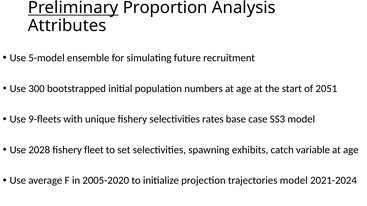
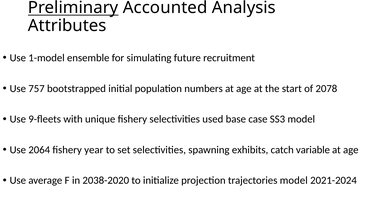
Proportion: Proportion -> Accounted (165, 7)
5-model: 5-model -> 1-model (47, 58)
300: 300 -> 757 (37, 89)
2051: 2051 -> 2078 (326, 89)
rates: rates -> used (213, 119)
2028: 2028 -> 2064 (39, 150)
fleet: fleet -> year (94, 150)
2005-2020: 2005-2020 -> 2038-2020 (106, 181)
